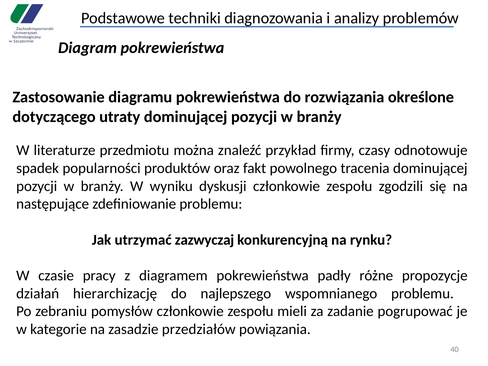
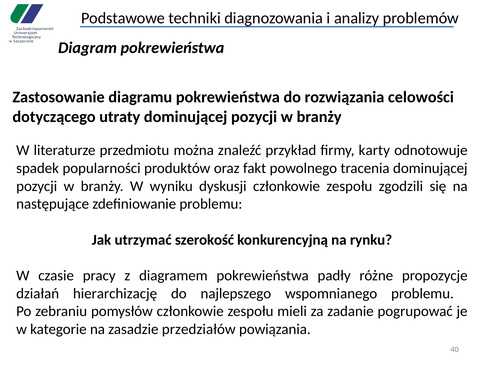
określone: określone -> celowości (421, 97)
czasy: czasy -> karty (374, 150)
zazwyczaj: zazwyczaj -> szerokość (204, 240)
